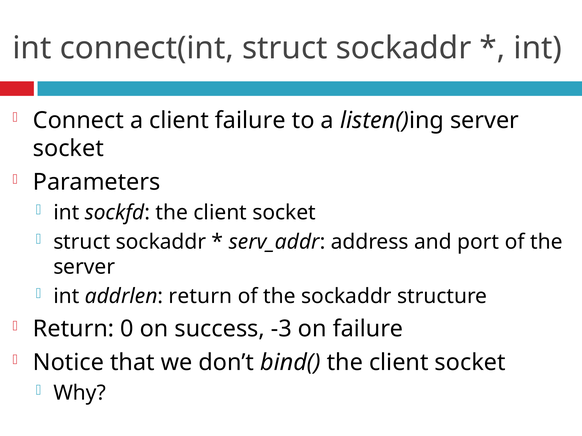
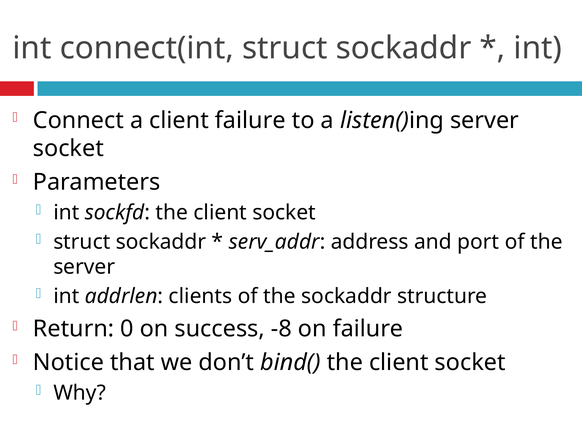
addrlen return: return -> clients (200, 297)
-3: -3 -> -8 (281, 329)
